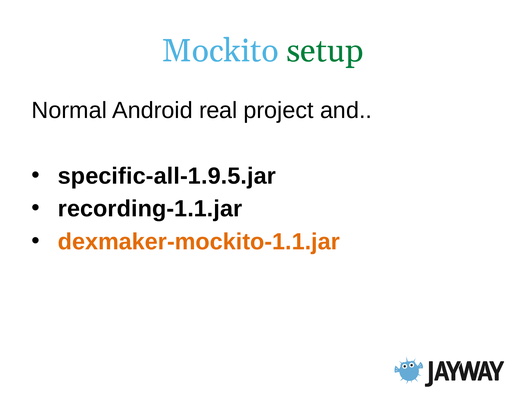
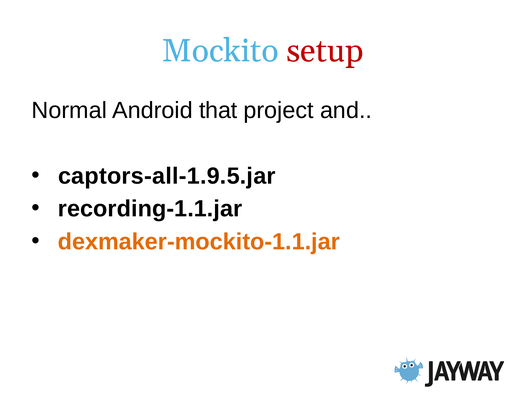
setup colour: green -> red (325, 51)
real: real -> that (218, 110)
specific-all-1.9.5.jar: specific-all-1.9.5.jar -> captors-all-1.9.5.jar (167, 176)
